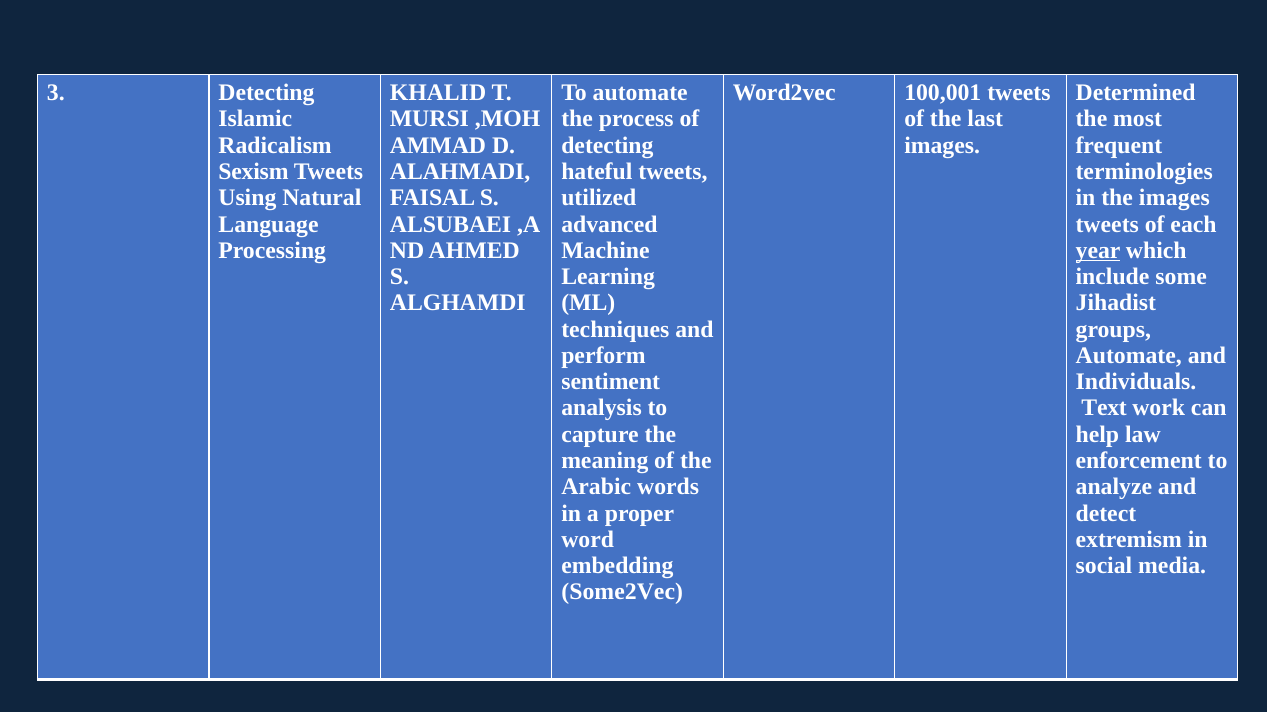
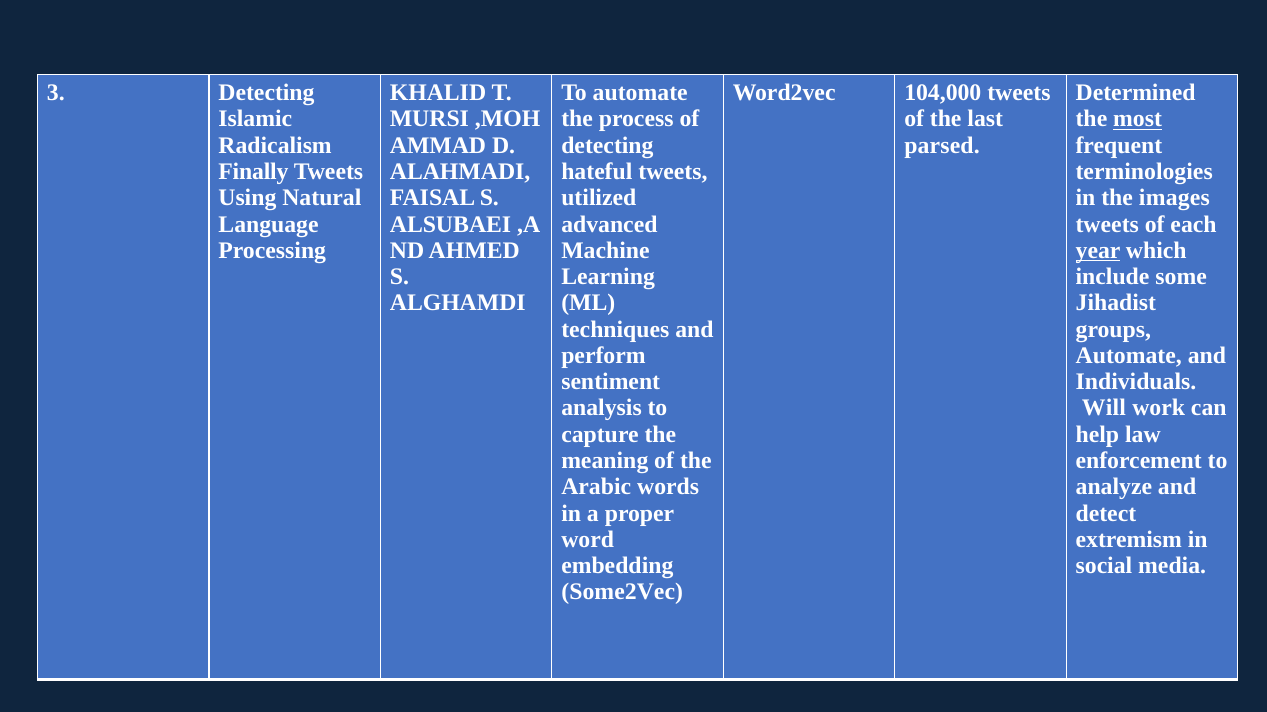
100,001: 100,001 -> 104,000 (943, 93)
most underline: none -> present (1138, 119)
images: images -> parsed (942, 146)
Sexism: Sexism -> Finally (253, 172)
Text: Text -> Will (1104, 409)
